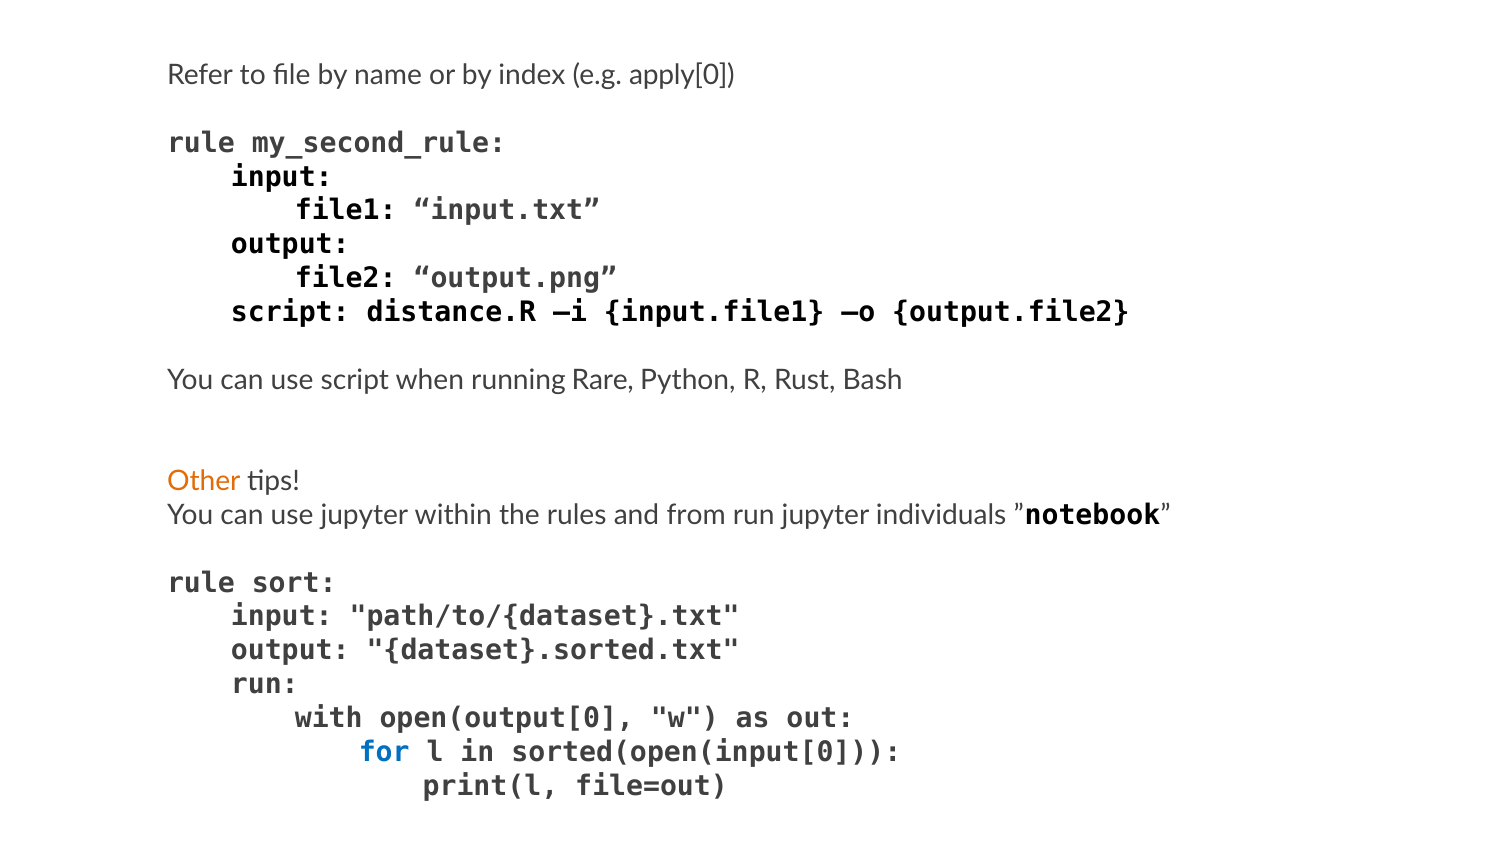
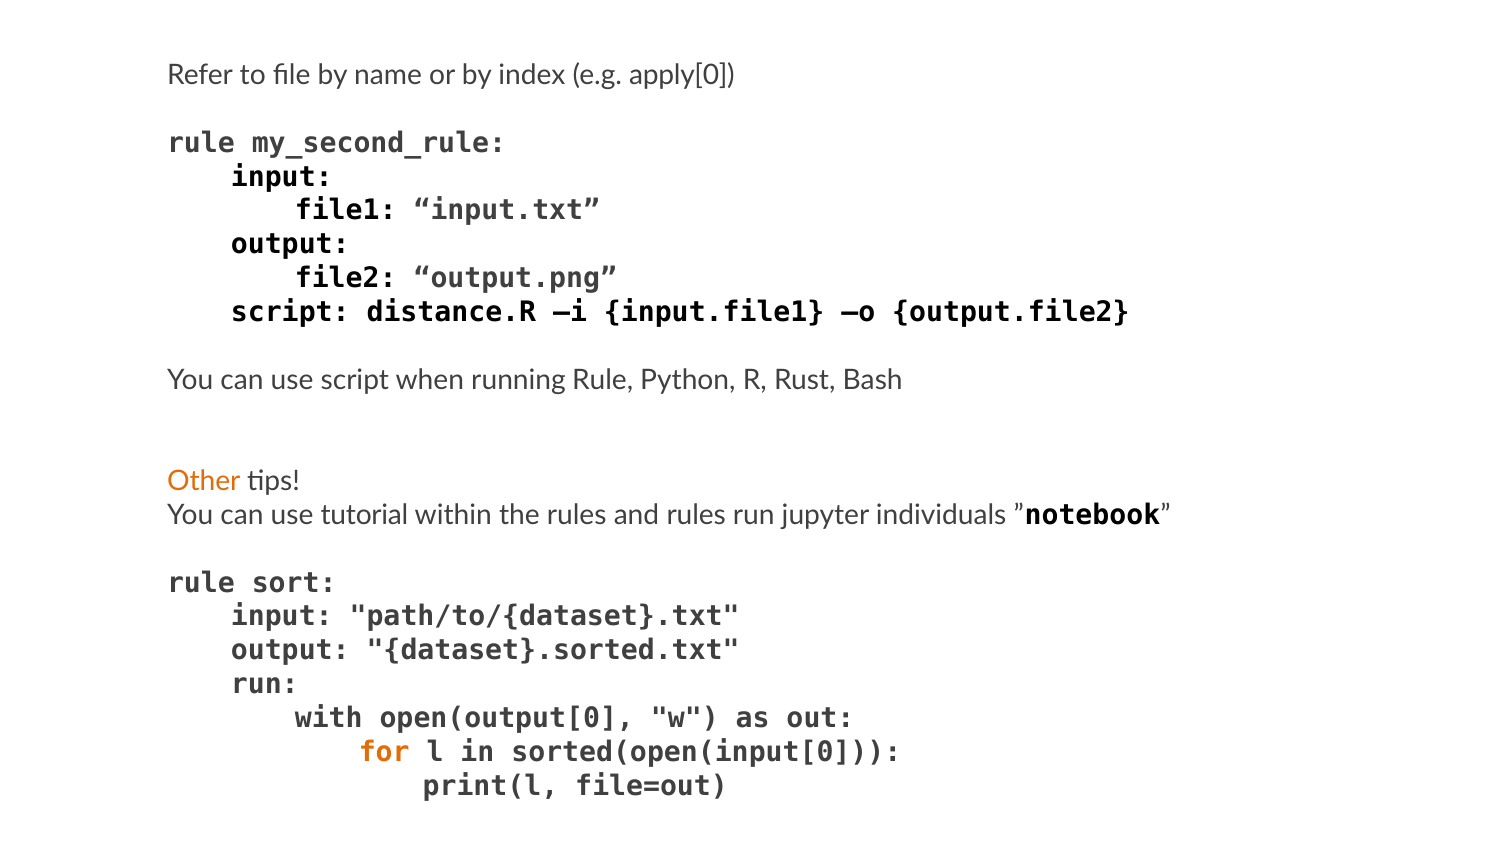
running Rare: Rare -> Rule (603, 380)
use jupyter: jupyter -> tutorial (365, 515)
and from: from -> rules (696, 515)
for colour: blue -> orange (384, 751)
